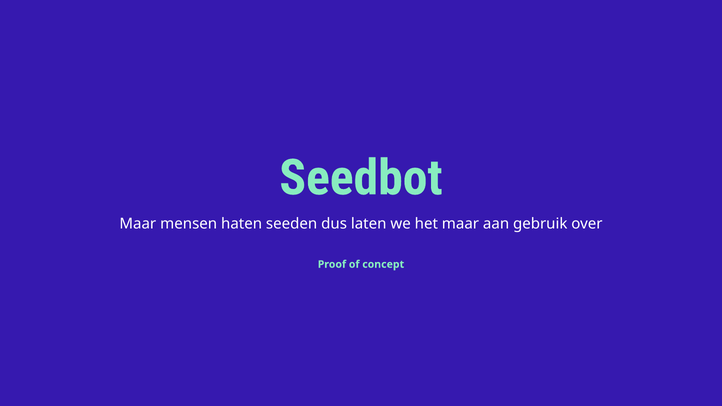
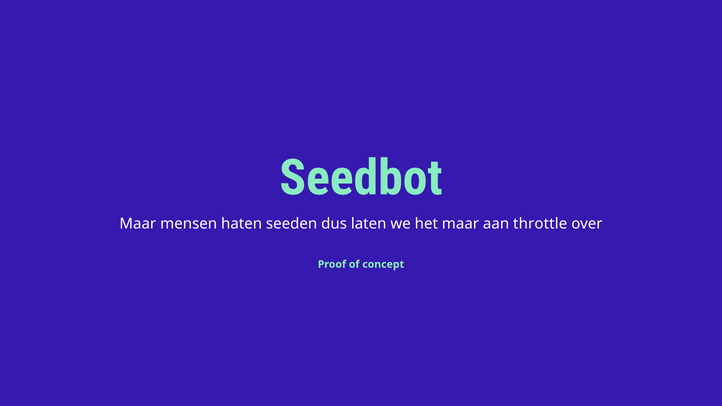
gebruik: gebruik -> throttle (540, 224)
